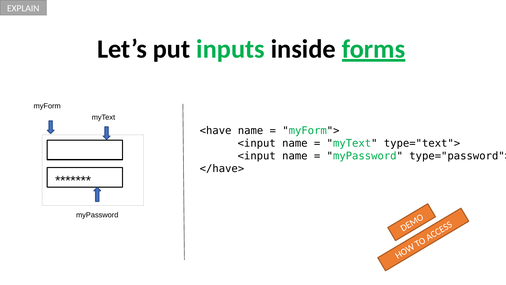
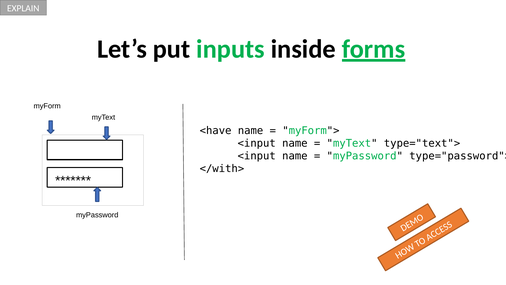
</have>: </have> -> </with> (222, 169)
